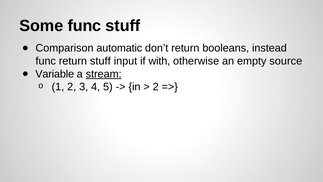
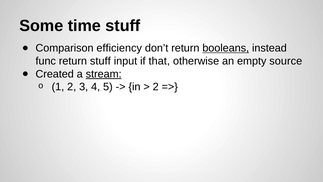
Some func: func -> time (84, 26)
automatic: automatic -> efficiency (119, 48)
booleans underline: none -> present (226, 48)
with: with -> that (159, 61)
Variable: Variable -> Created (55, 74)
